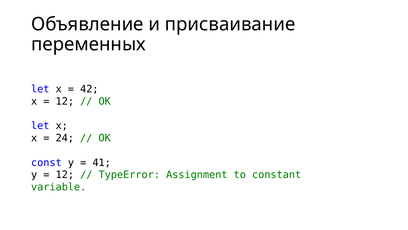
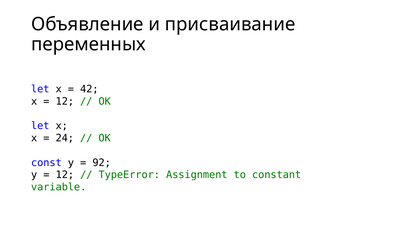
41: 41 -> 92 (102, 162)
